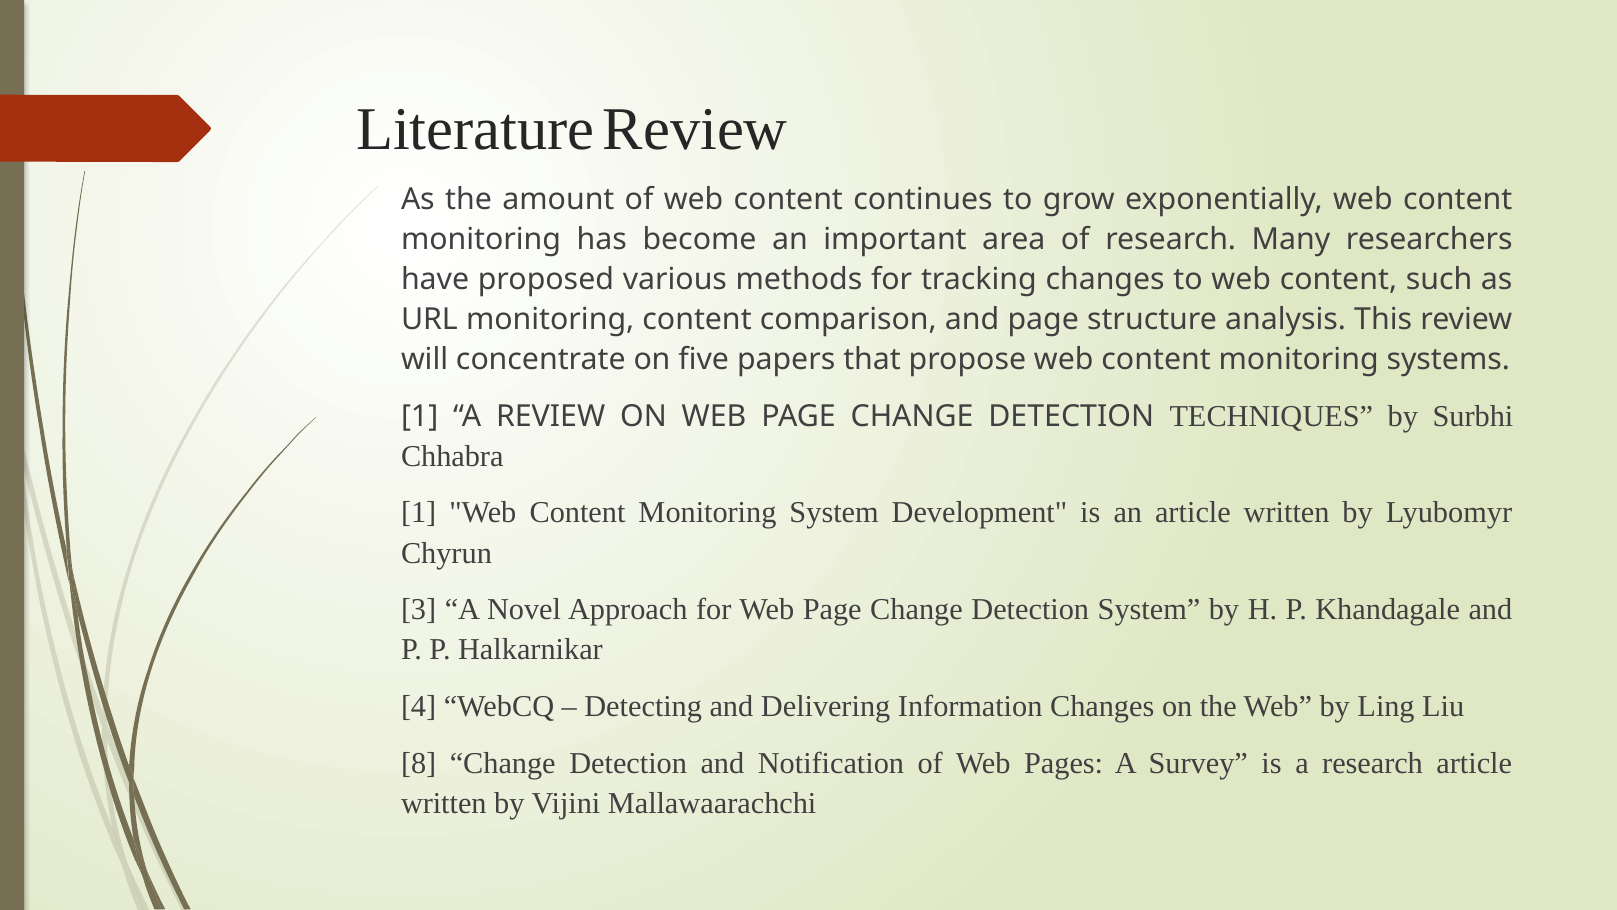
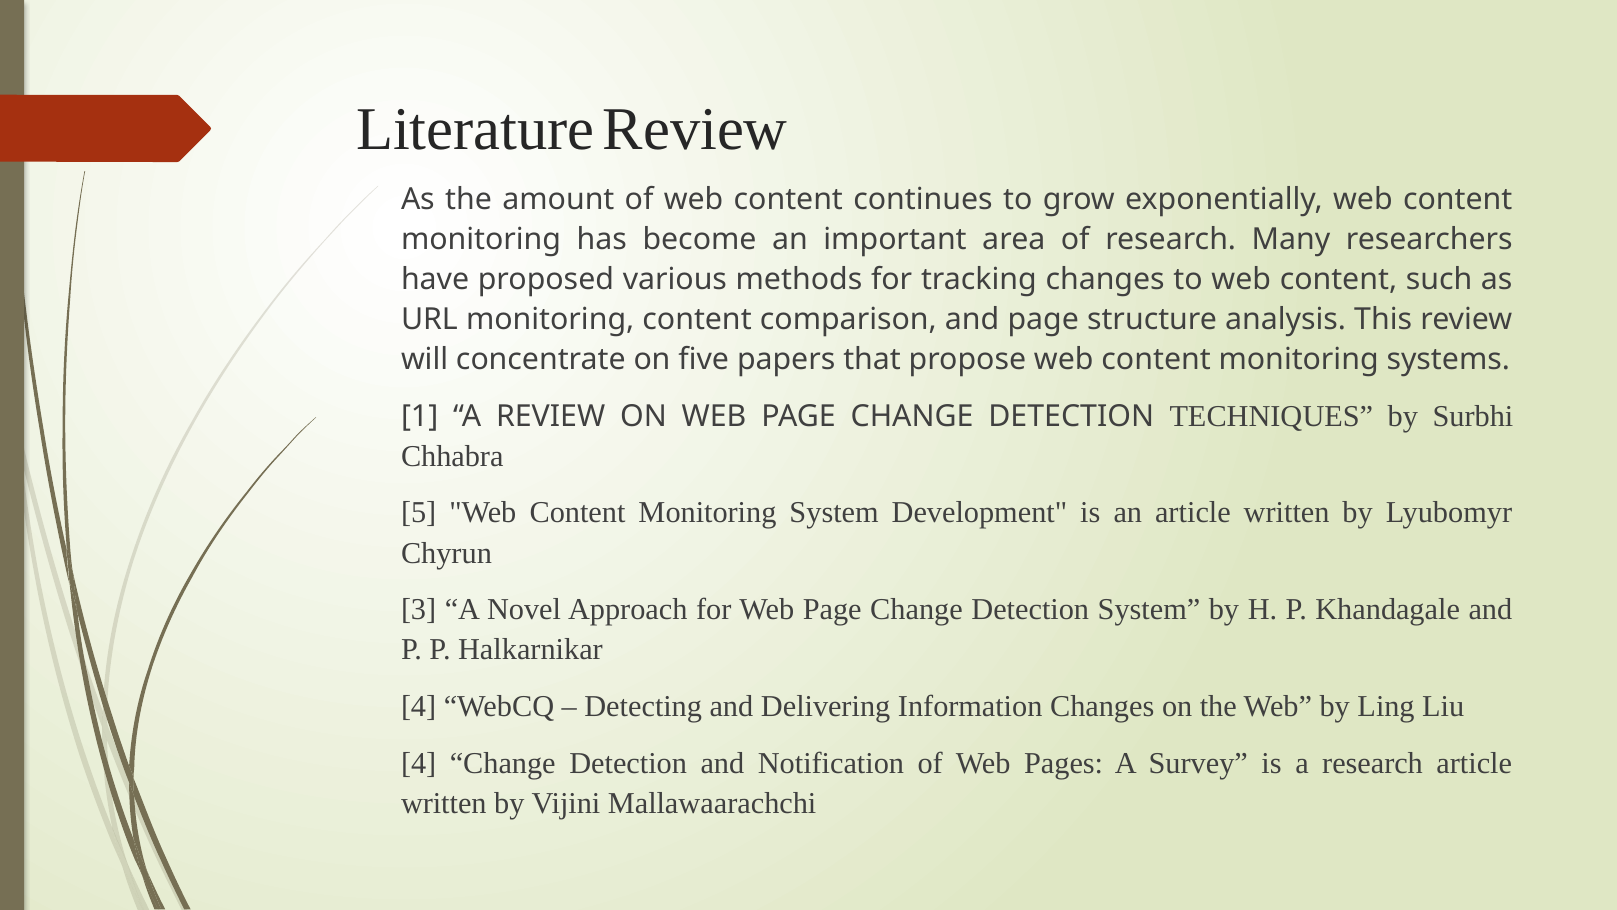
1: 1 -> 5 (419, 513)
8: 8 -> 4 (419, 763)
